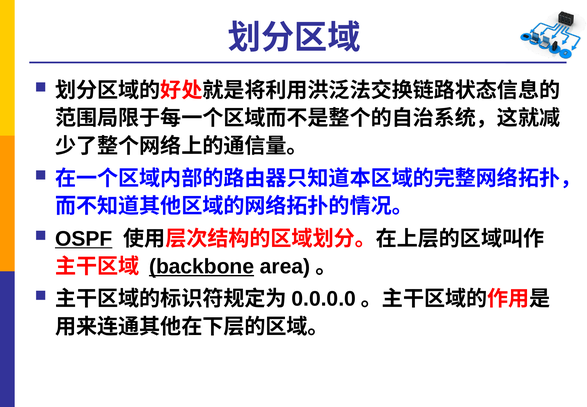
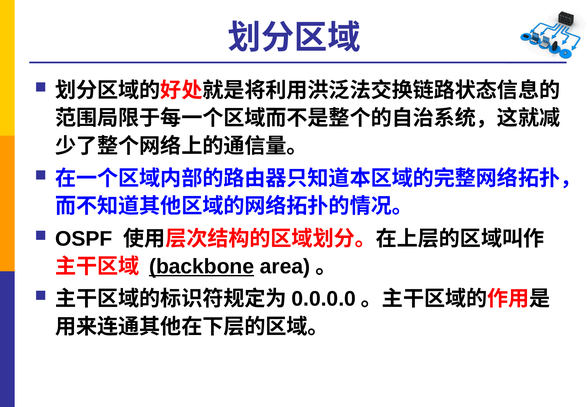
OSPF underline: present -> none (84, 238)
